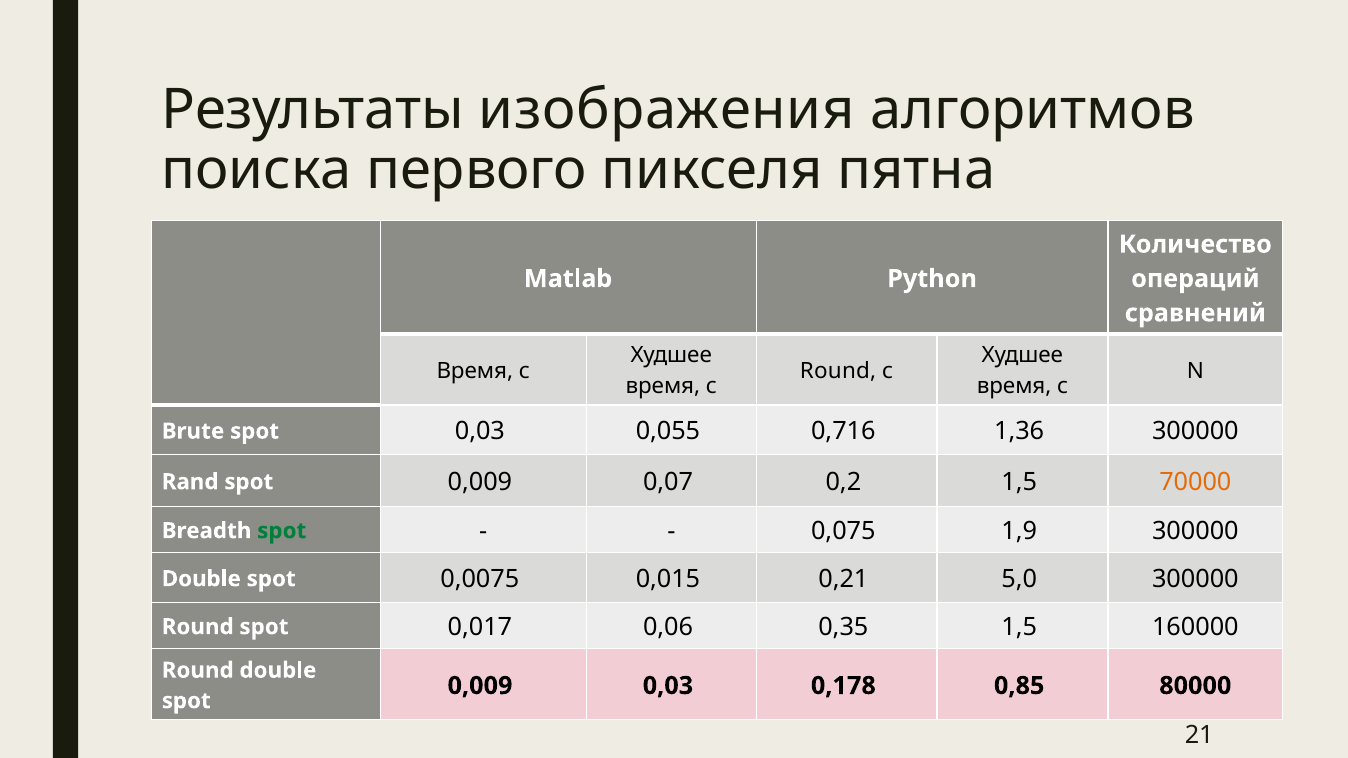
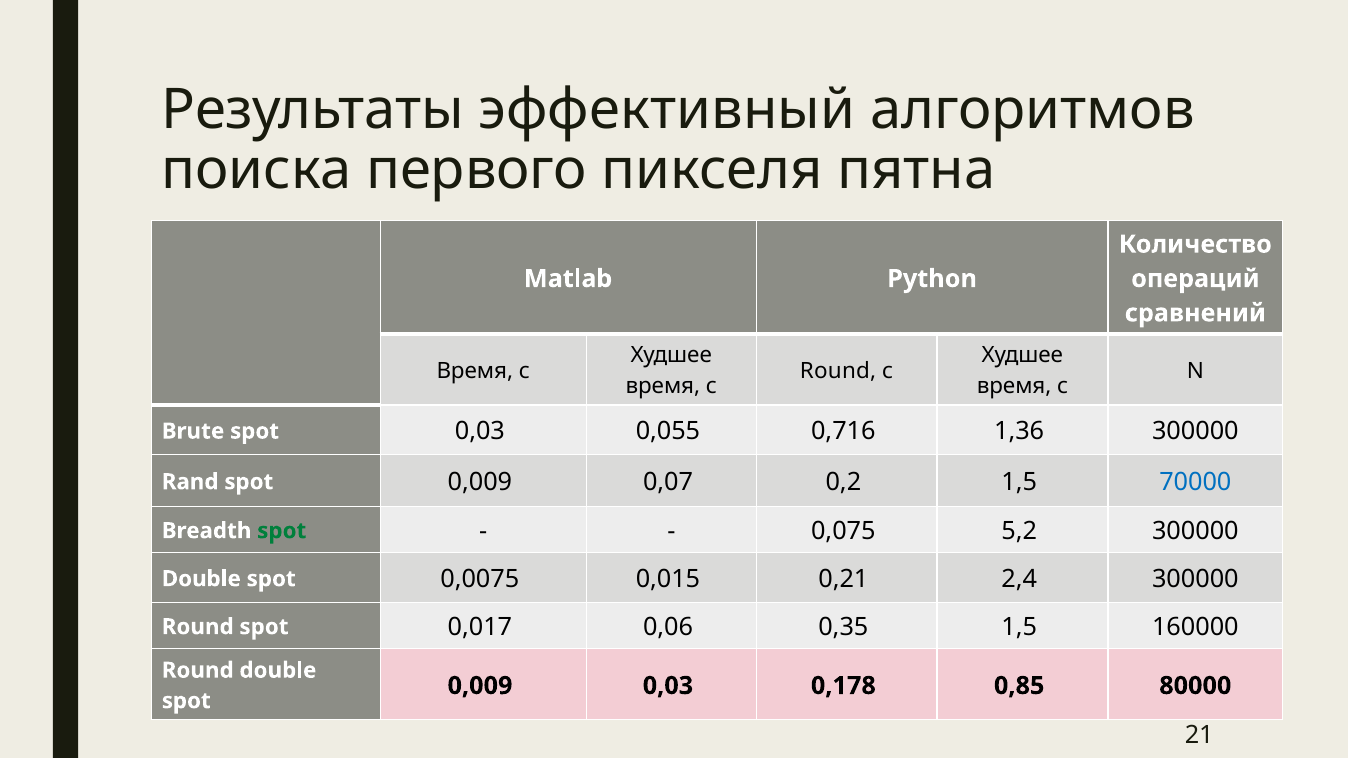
изображения: изображения -> эффективный (667, 110)
70000 colour: orange -> blue (1195, 482)
1,9: 1,9 -> 5,2 (1019, 531)
5,0: 5,0 -> 2,4 (1019, 579)
